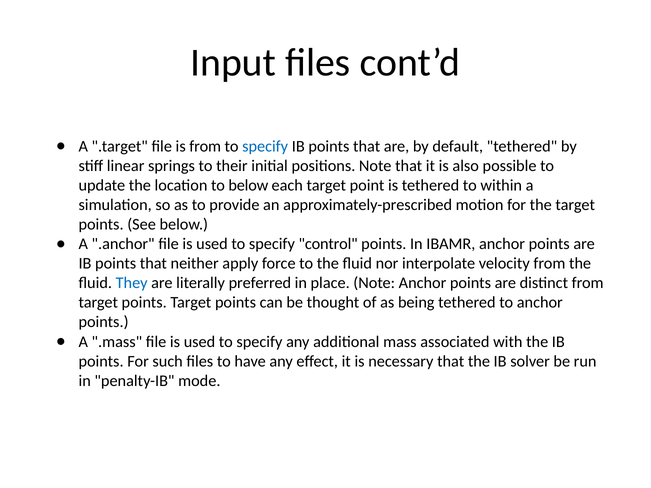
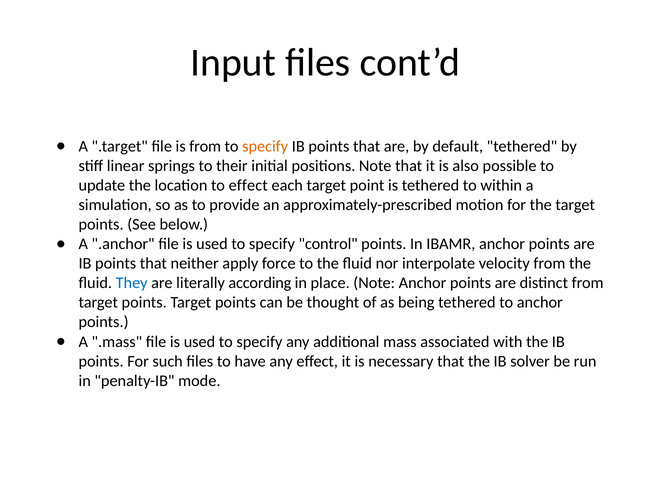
specify colour: blue -> orange (265, 147)
to below: below -> effect (248, 186)
preferred: preferred -> according (260, 283)
